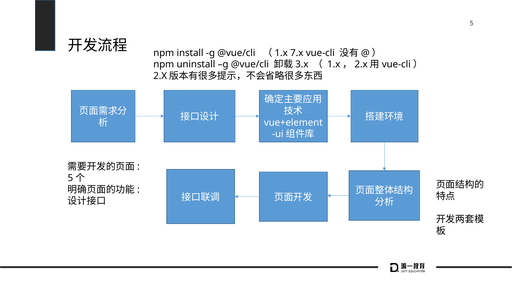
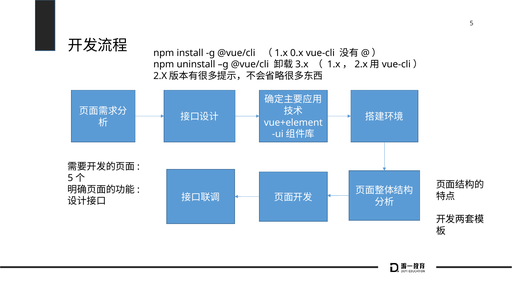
7.x: 7.x -> 0.x (297, 53)
